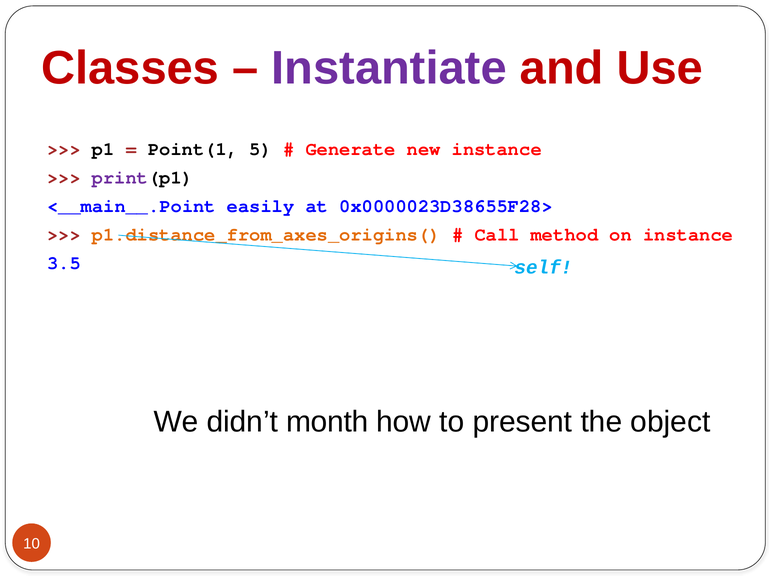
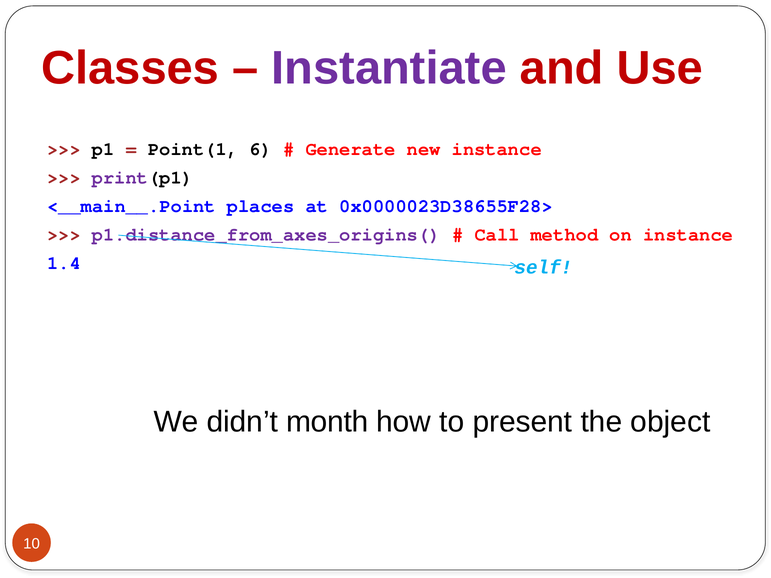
5: 5 -> 6 (261, 149)
easily: easily -> places (261, 206)
p1.distance_from_axes_origins( colour: orange -> purple (266, 235)
3.5: 3.5 -> 1.4 (64, 263)
